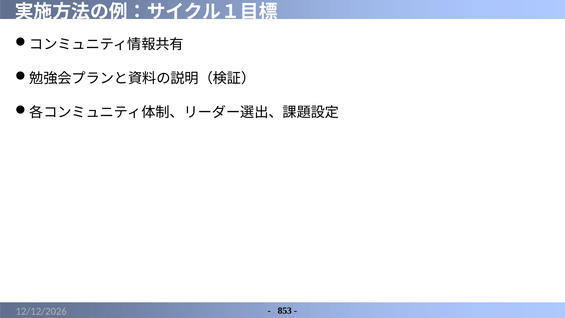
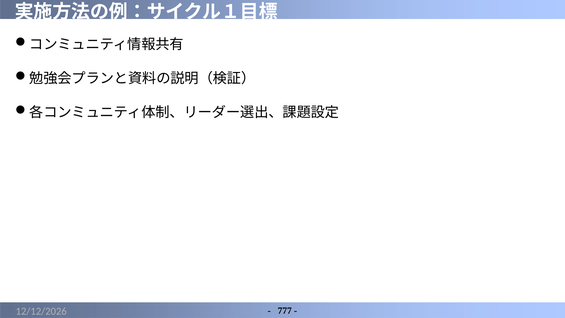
853: 853 -> 777 (285, 311)
